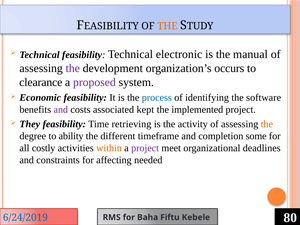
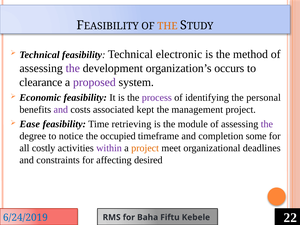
manual: manual -> method (250, 54)
process colour: blue -> purple (157, 98)
software: software -> personal (264, 98)
implemented: implemented -> management (197, 110)
They: They -> Ease (30, 124)
activity: activity -> module (193, 124)
the colour: orange -> purple (267, 124)
ability: ability -> notice (71, 136)
different: different -> occupied (118, 136)
within colour: orange -> purple (109, 148)
project colour: purple -> orange (145, 148)
needed: needed -> desired (148, 160)
80: 80 -> 22 (290, 218)
